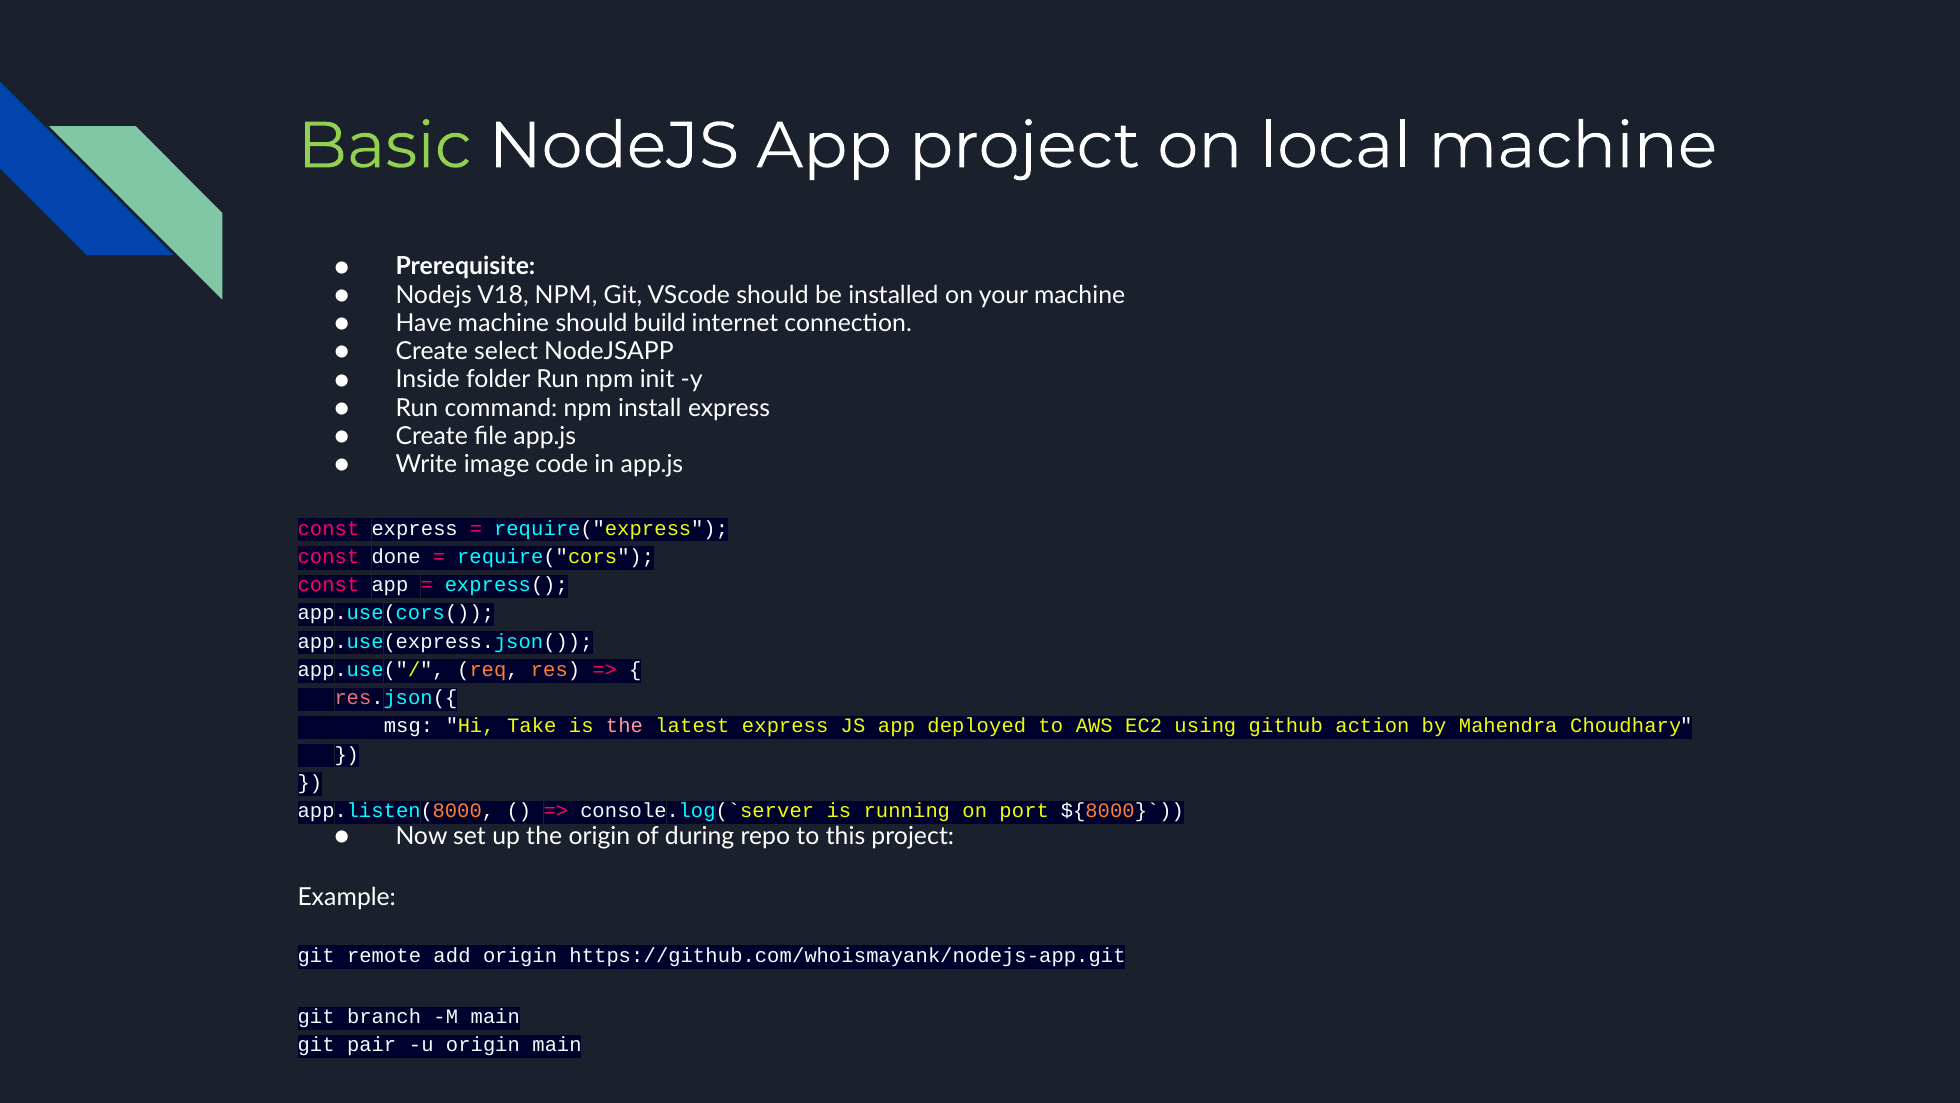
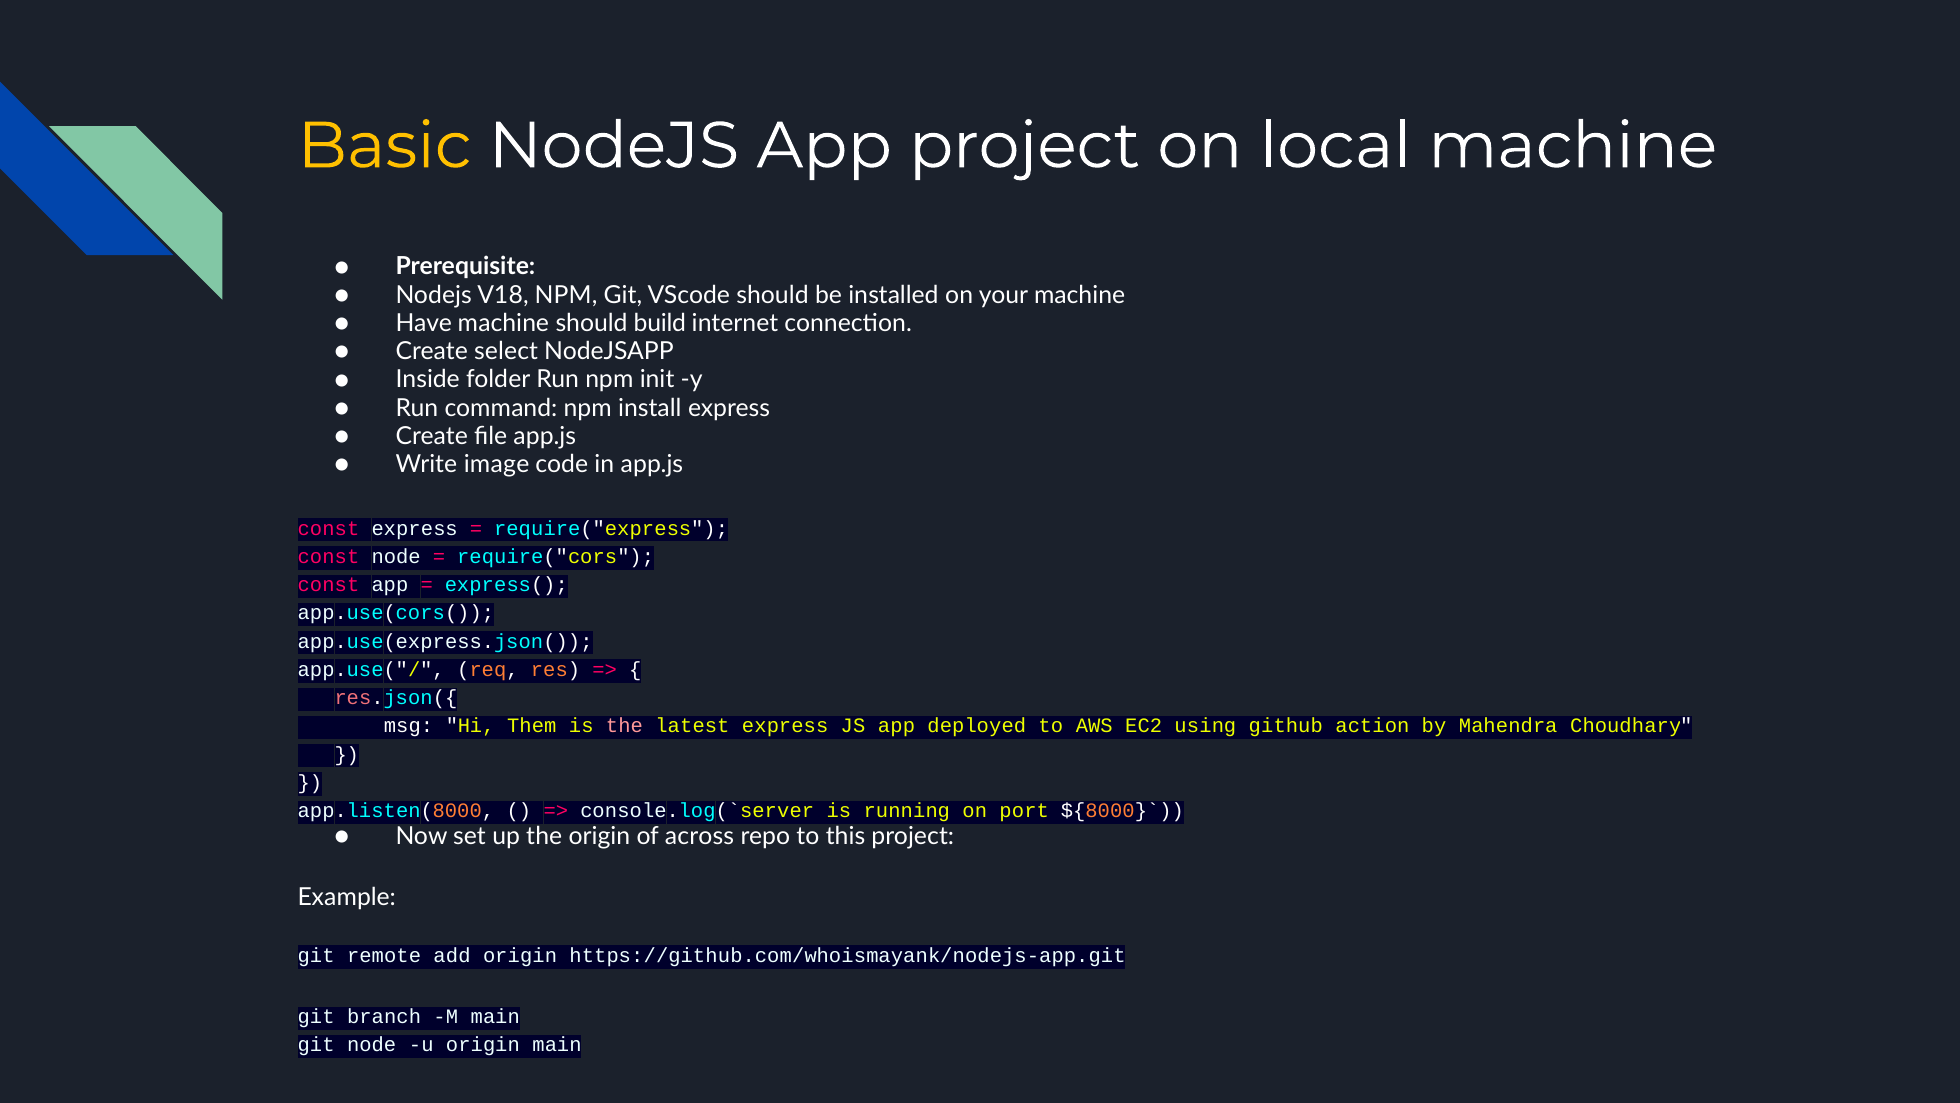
Basic colour: light green -> yellow (385, 146)
const done: done -> node (396, 556)
Take: Take -> Them (532, 726)
during: during -> across (700, 836)
git pair: pair -> node (372, 1045)
